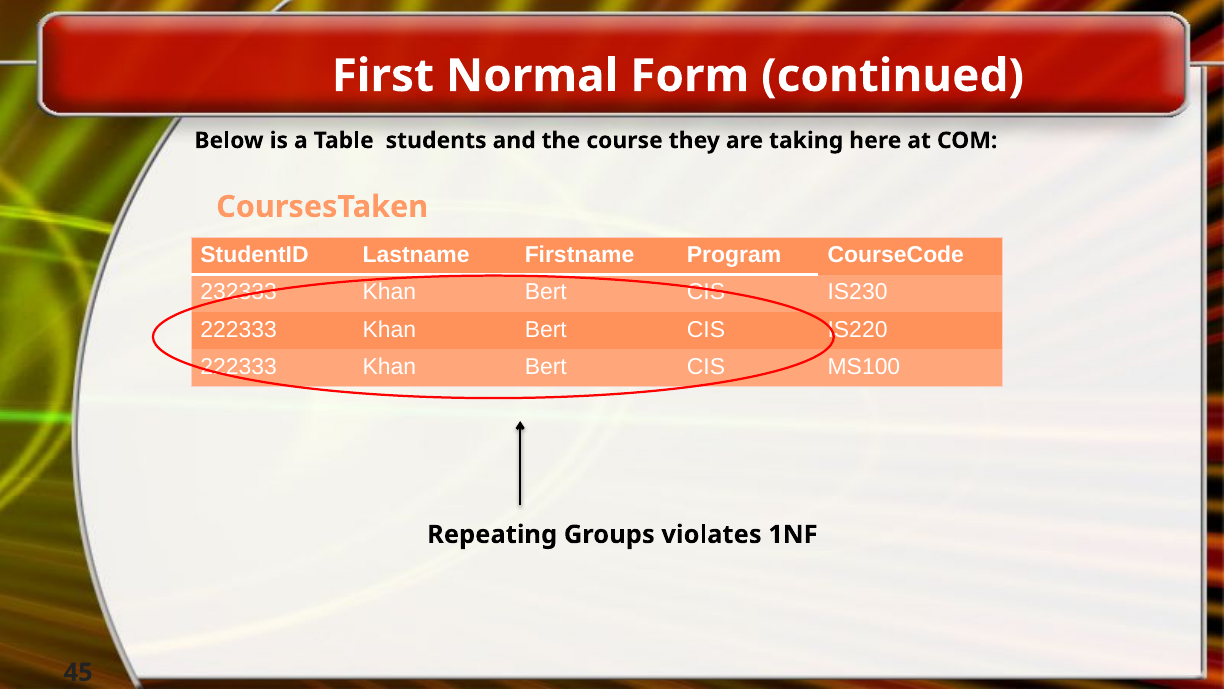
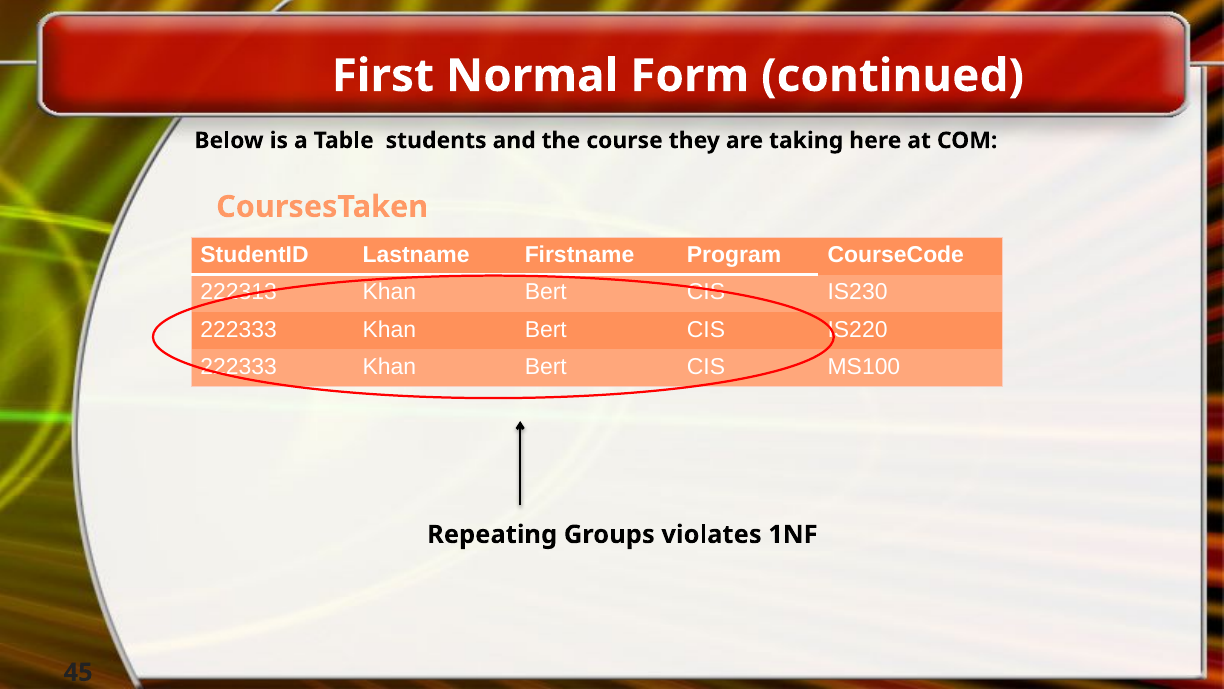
232333: 232333 -> 222313 (239, 292)
